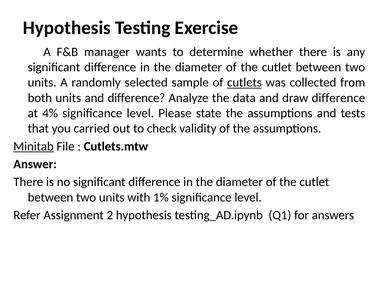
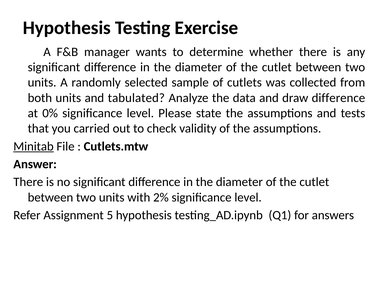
cutlets underline: present -> none (244, 82)
and difference: difference -> tabulated (136, 98)
4%: 4% -> 0% (50, 113)
1%: 1% -> 2% (161, 197)
2: 2 -> 5 (110, 215)
